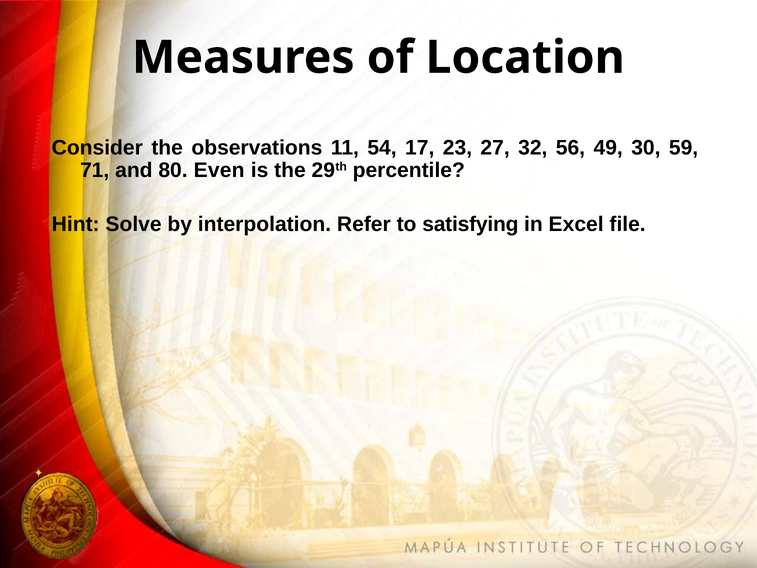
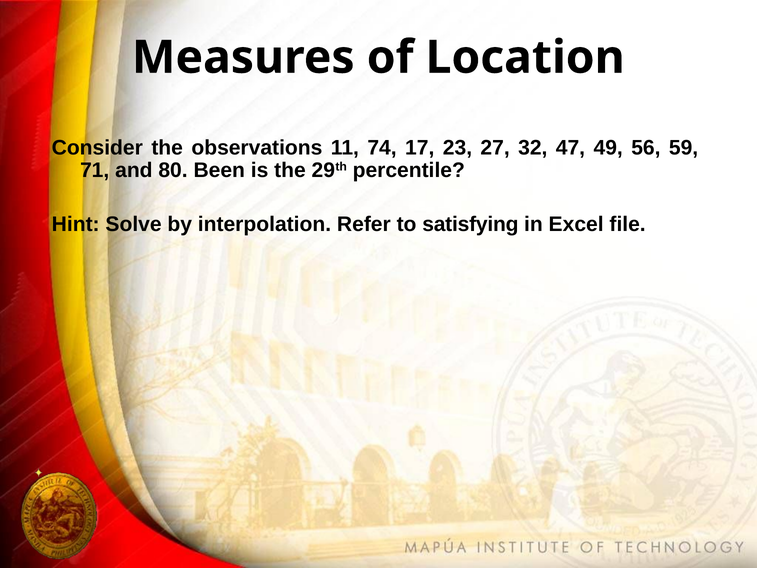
54: 54 -> 74 (382, 147)
56: 56 -> 47 (570, 147)
30: 30 -> 56 (646, 147)
Even: Even -> Been (219, 170)
